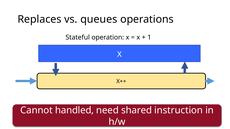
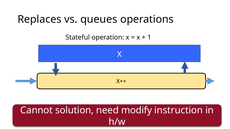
handled: handled -> solution (74, 111)
shared: shared -> modify (137, 111)
